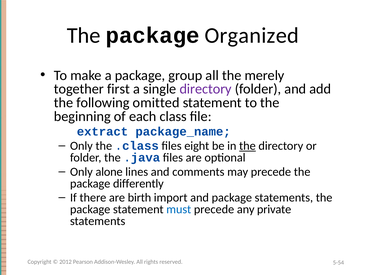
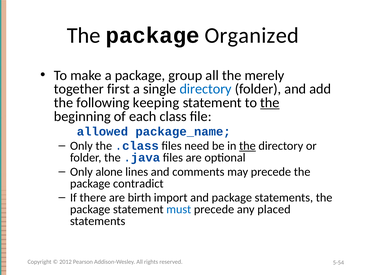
directory colour: purple -> blue (206, 89)
omitted: omitted -> keeping (156, 103)
the underline: none -> present (270, 103)
extract: extract -> allowed (102, 131)
eight: eight -> need (197, 146)
differently: differently -> contradict (138, 183)
private: private -> placed (274, 209)
